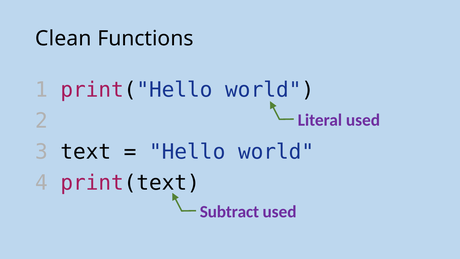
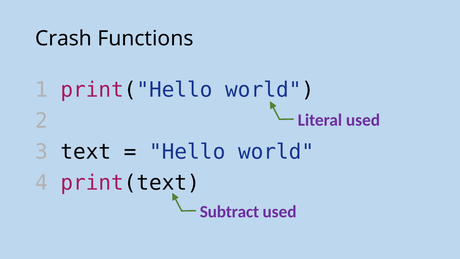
Clean: Clean -> Crash (64, 39)
